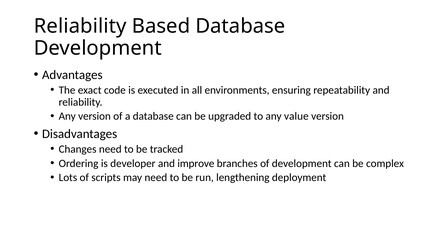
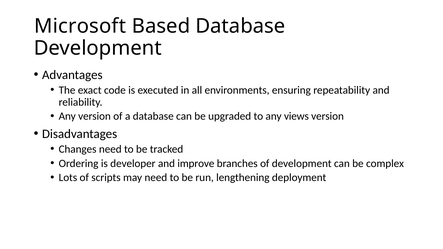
Reliability: Reliability -> Microsoft (80, 26)
value: value -> views (296, 116)
